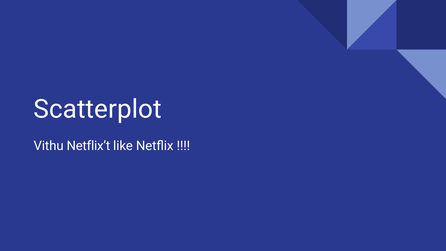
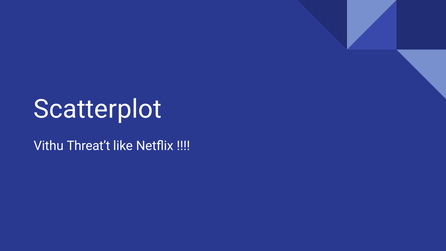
Netflix’t: Netflix’t -> Threat’t (88, 146)
